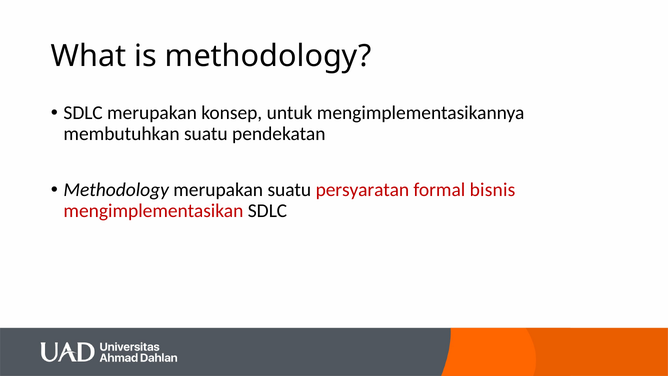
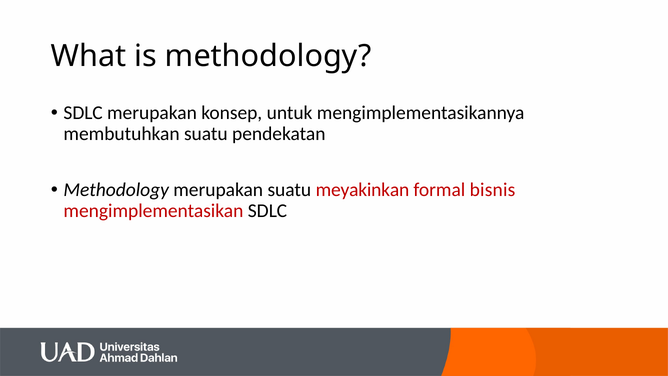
persyaratan: persyaratan -> meyakinkan (362, 190)
